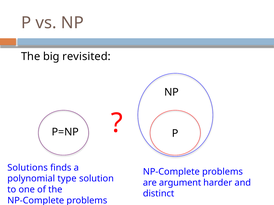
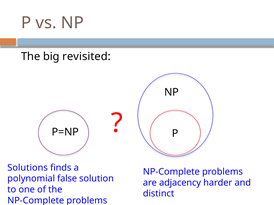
type: type -> false (67, 179)
argument: argument -> adjacency (180, 183)
